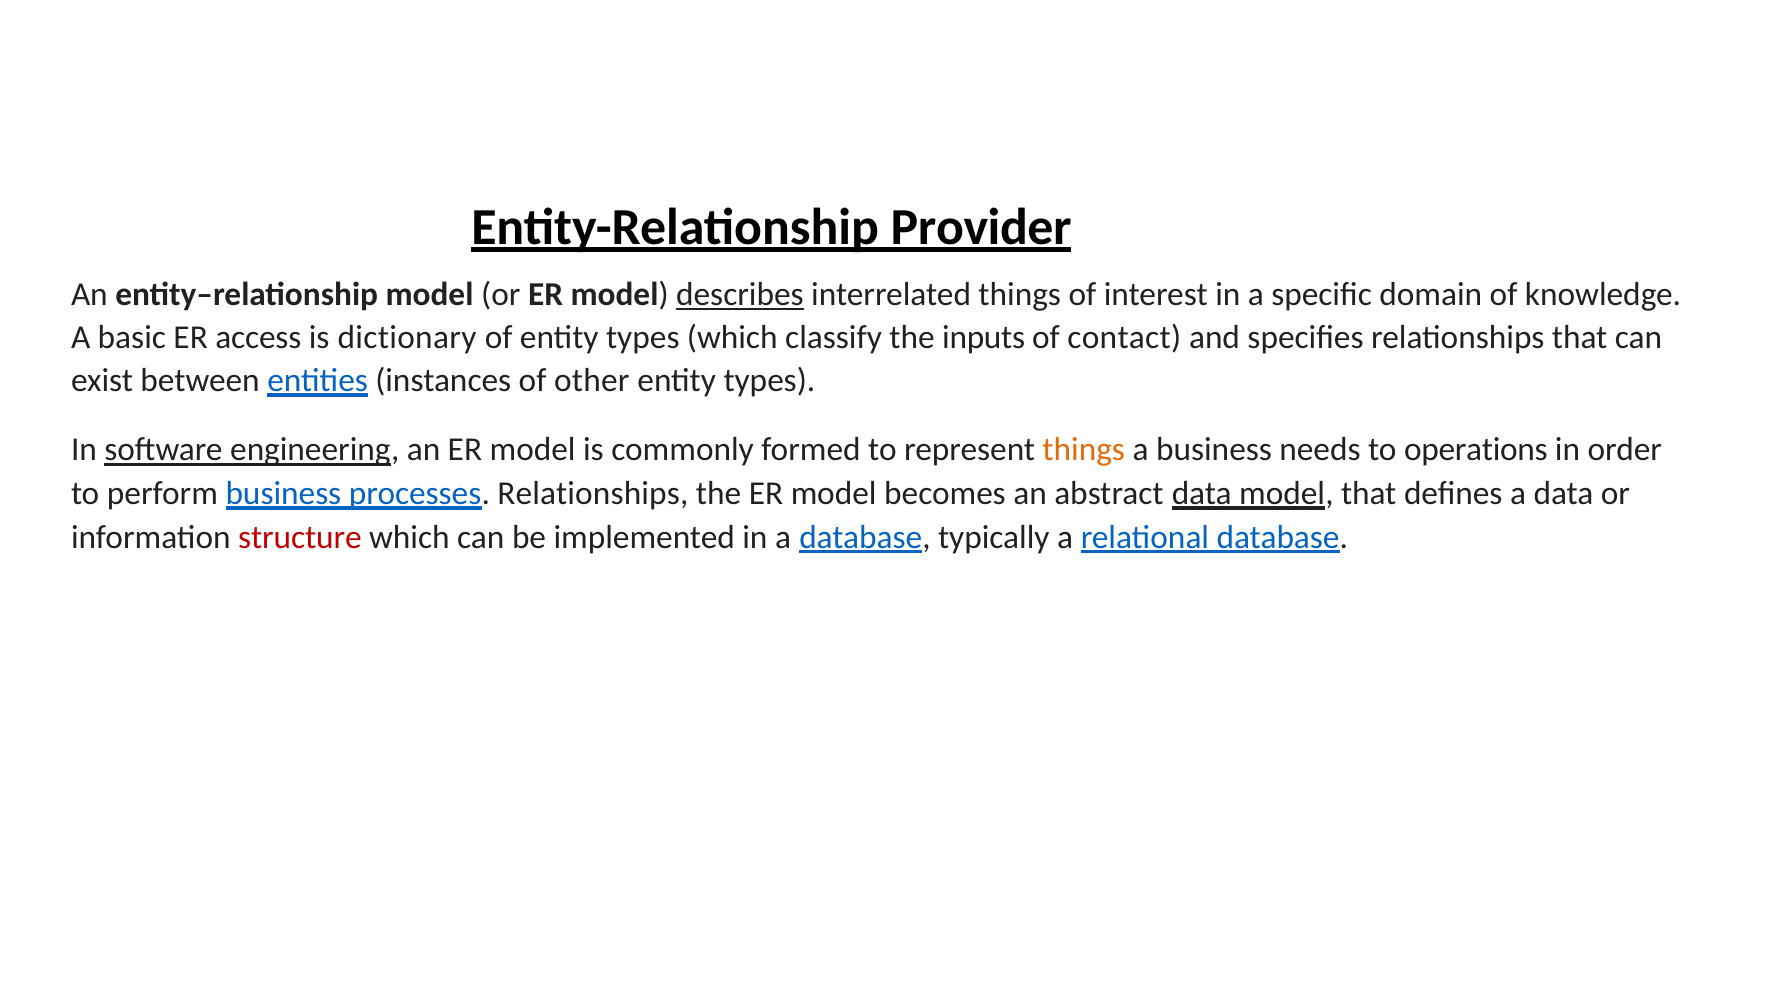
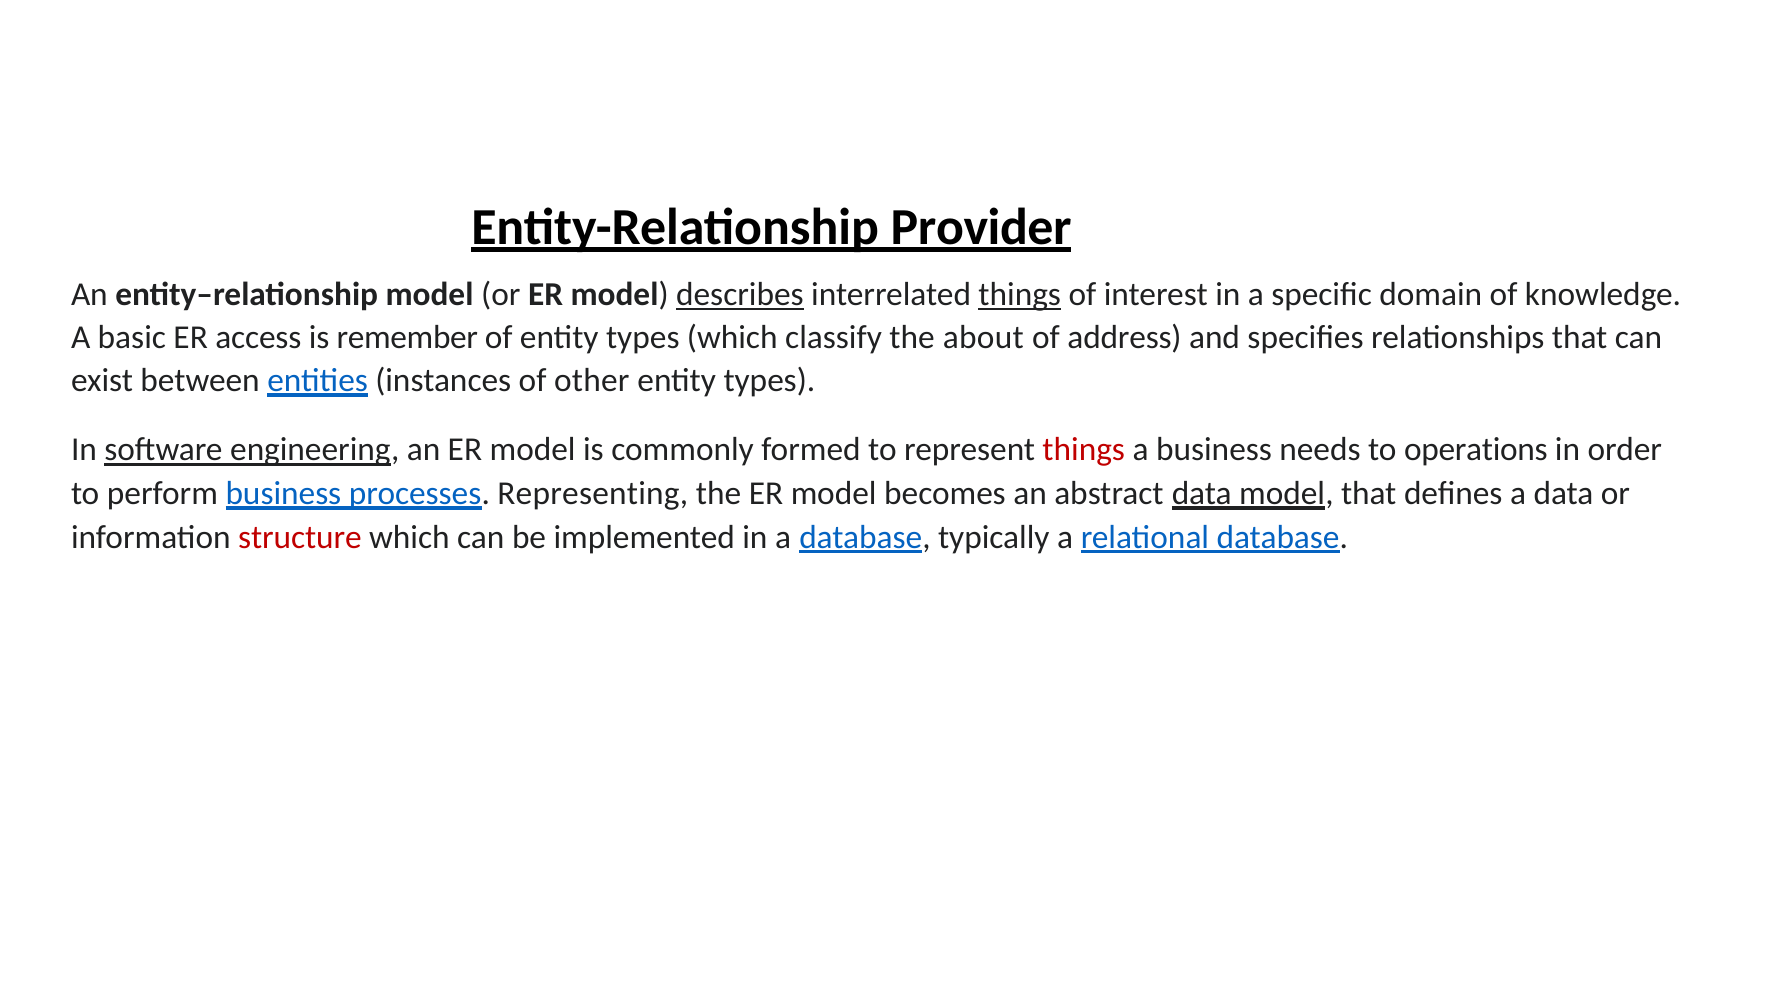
things underline: none -> present (1020, 295)
dictionary: dictionary -> remember (407, 337)
inputs: inputs -> about (983, 337)
contact: contact -> address (1125, 337)
things colour: orange -> red (1084, 450)
processes Relationships: Relationships -> Representing (593, 493)
